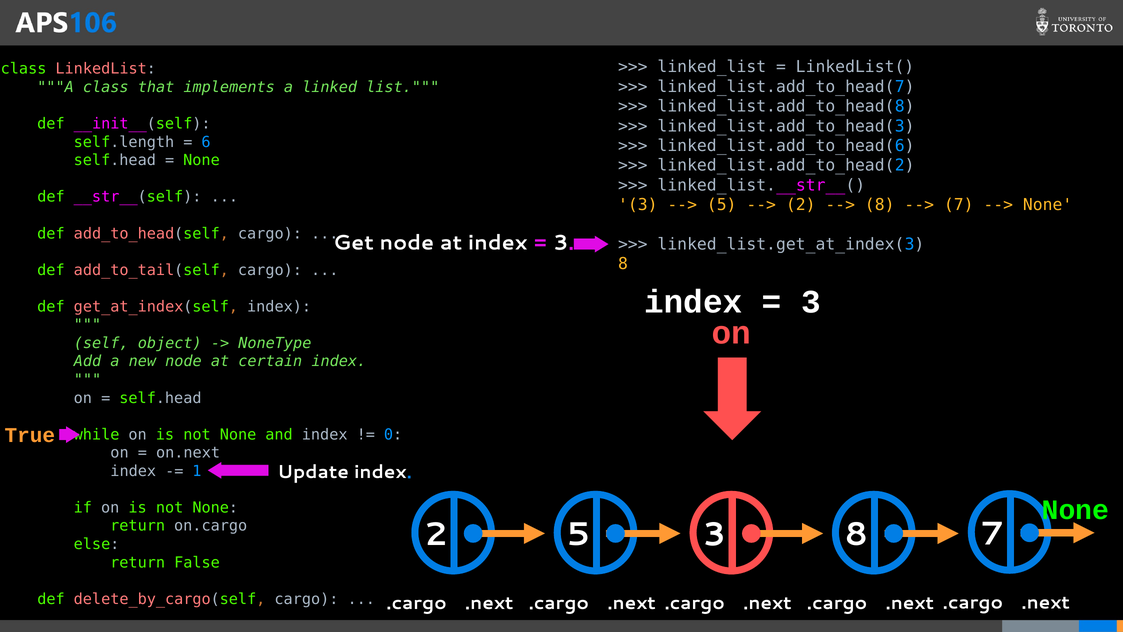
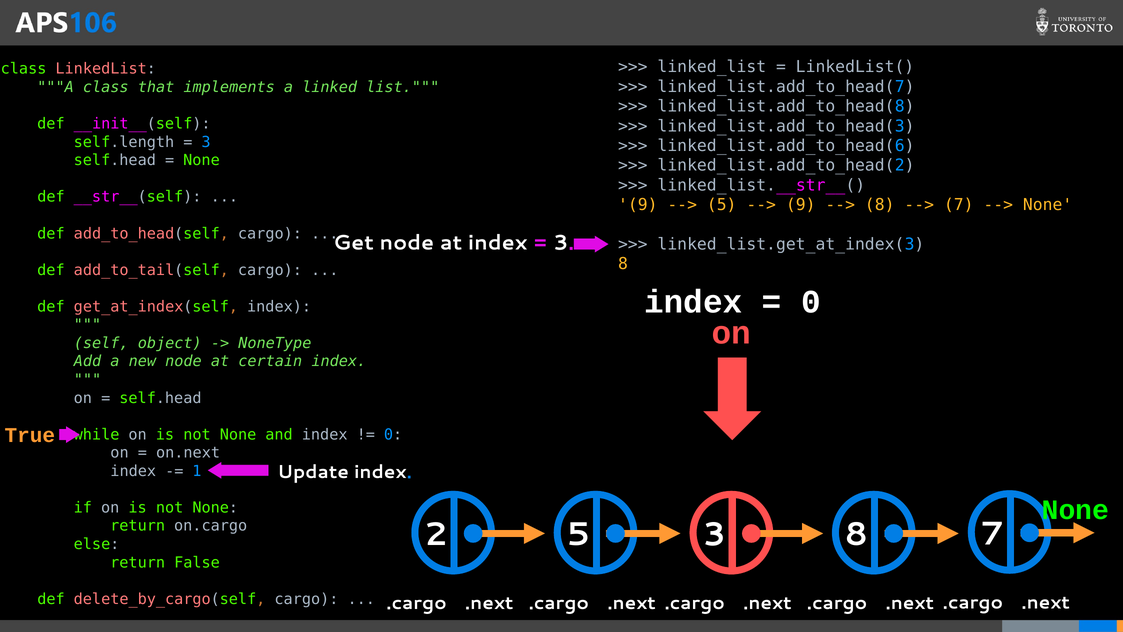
6: 6 -> 3 (206, 142)
3: 3 -> 9 (638, 205)
2: 2 -> 9 (801, 205)
3: 3 -> 0 (811, 302)
